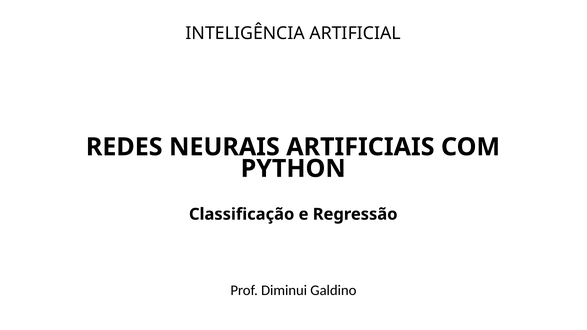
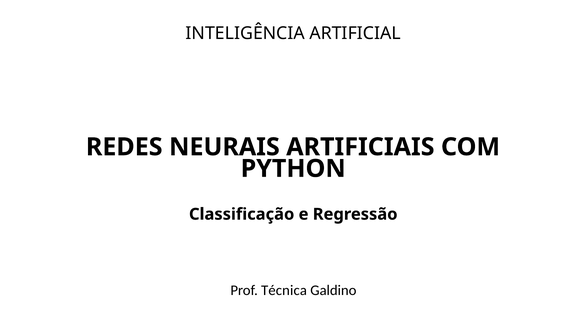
Diminui: Diminui -> Técnica (284, 290)
